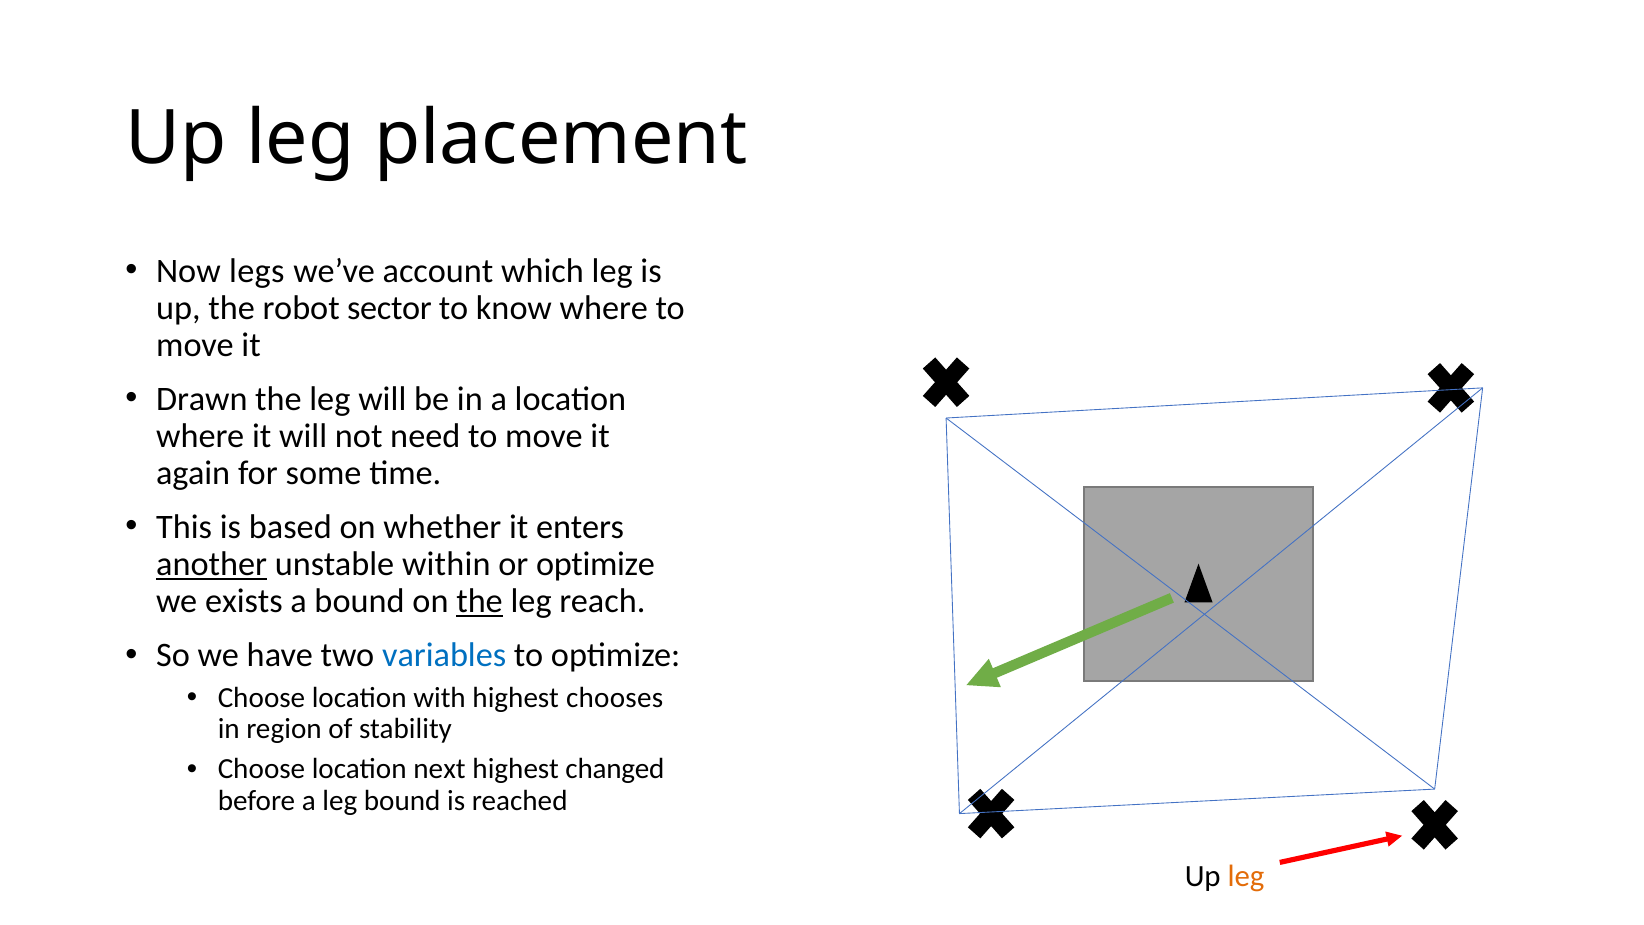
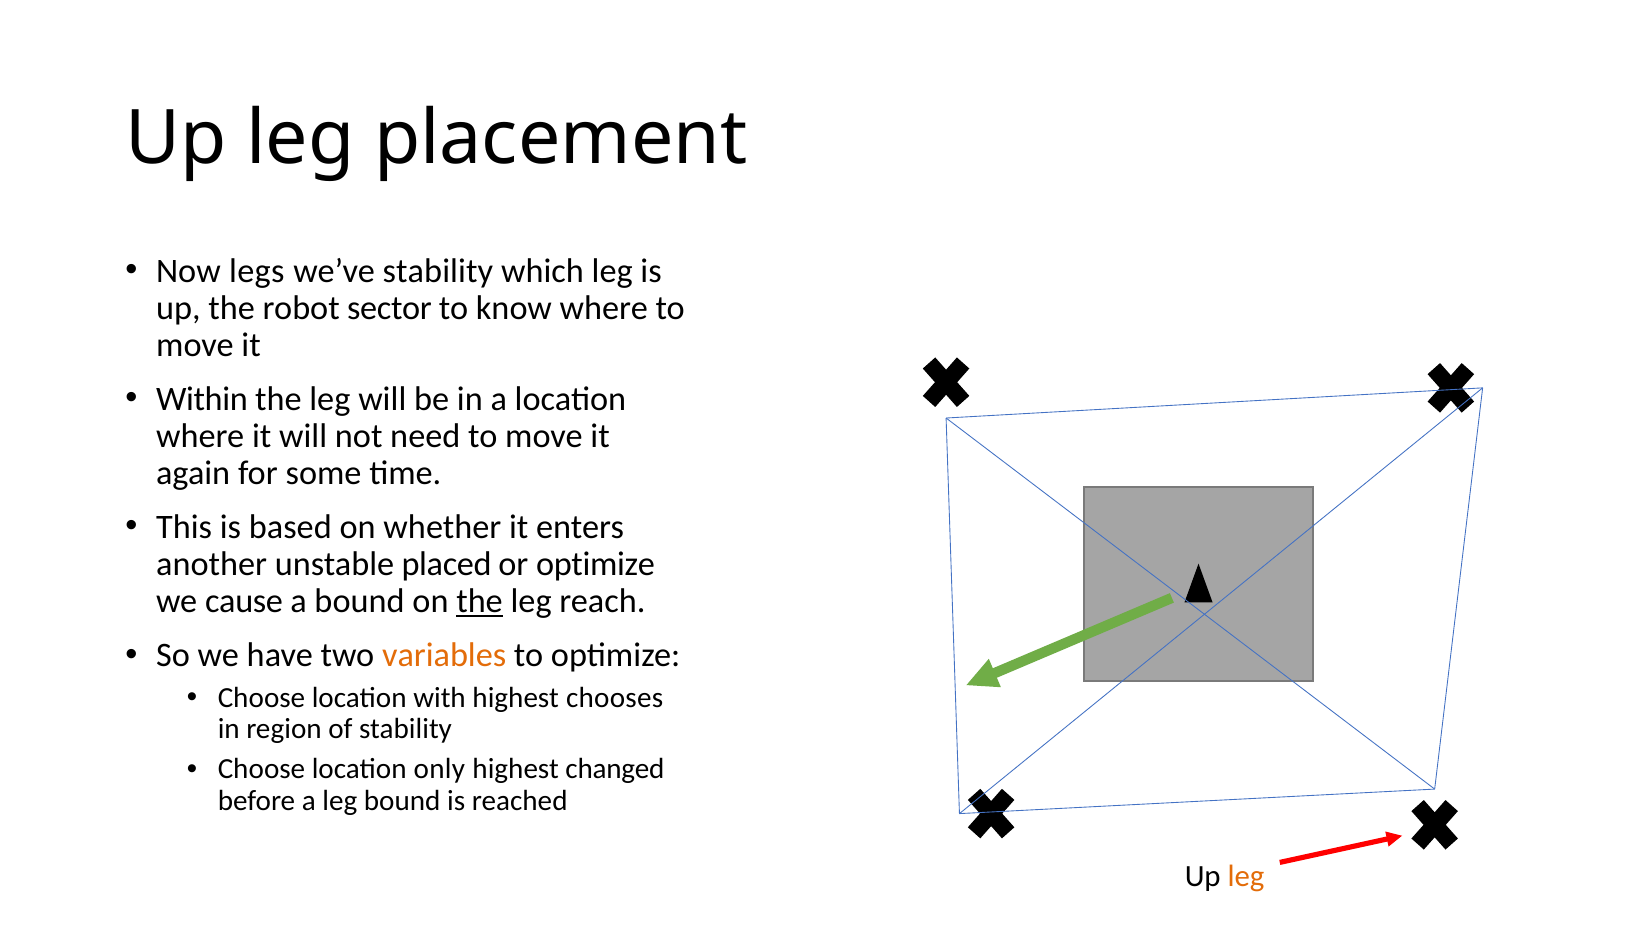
we’ve account: account -> stability (438, 271)
Drawn: Drawn -> Within (202, 399)
another underline: present -> none (212, 564)
within: within -> placed (447, 564)
exists: exists -> cause (244, 601)
variables colour: blue -> orange (444, 655)
next: next -> only (439, 769)
